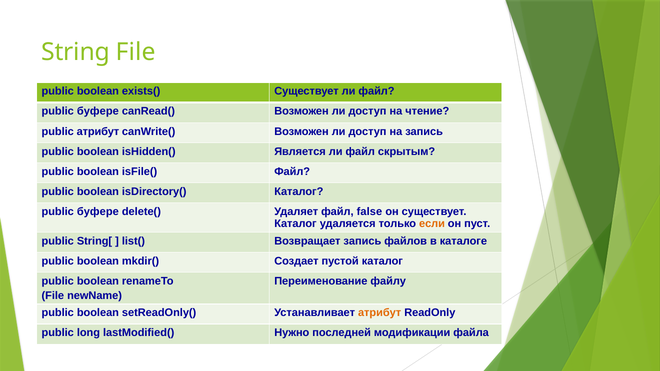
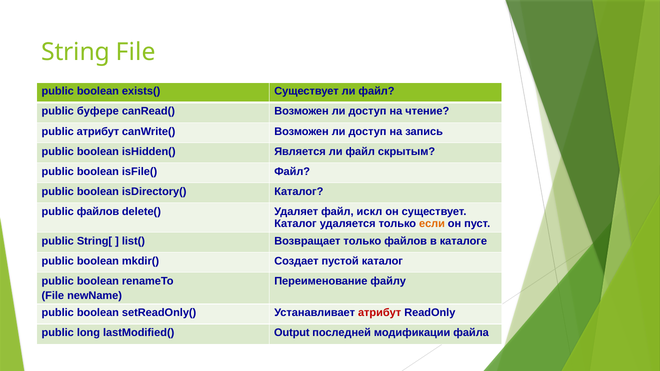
буфере: буфере -> файлов (98, 212)
false: false -> искл (369, 212)
Возвращает запись: запись -> только (362, 241)
атрибут colour: orange -> red (380, 313)
Нужно: Нужно -> Output (292, 333)
